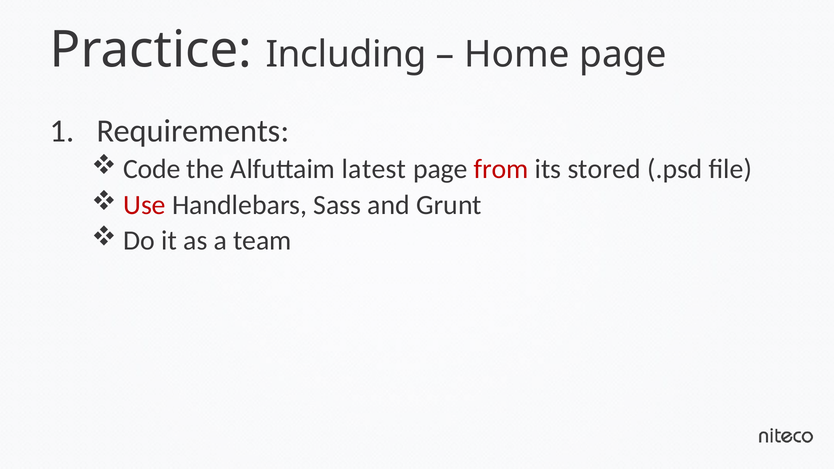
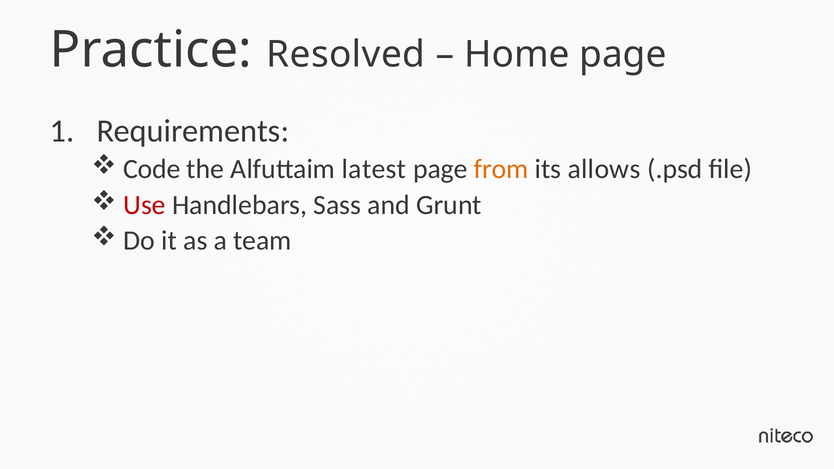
Including: Including -> Resolved (346, 55)
from colour: red -> orange (501, 169)
stored: stored -> allows (604, 169)
